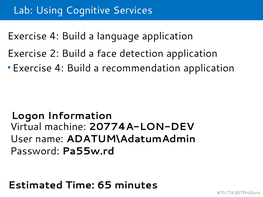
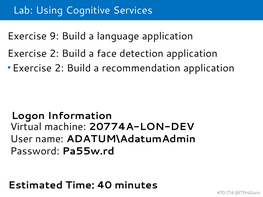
4: 4 -> 9 (54, 36)
4: 4 -> 2 (59, 68)
65: 65 -> 40 (105, 185)
